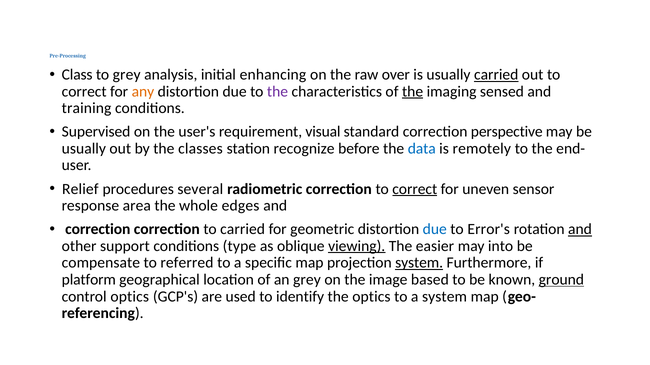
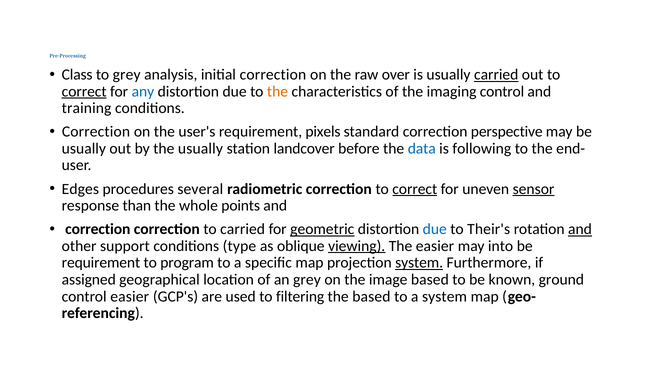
initial enhancing: enhancing -> correction (273, 75)
correct underline: none -> present (84, 92)
any colour: orange -> blue (143, 92)
the colour: purple -> orange (278, 92)
the underline: present -> none (413, 92)
imaging sensed: sensed -> control (502, 92)
Supervised: Supervised -> Correction (96, 132)
visual: visual -> pixels (323, 132)
the classes: classes -> usually (200, 149)
recognize: recognize -> landcover (304, 149)
remotely: remotely -> following (482, 149)
Relief: Relief -> Edges (80, 189)
sensor underline: none -> present (534, 189)
area: area -> than (137, 206)
edges: edges -> points (241, 206)
geometric underline: none -> present (322, 230)
Error's: Error's -> Their's (489, 230)
compensate: compensate -> requirement (101, 263)
referred: referred -> program (187, 263)
platform: platform -> assigned (89, 280)
ground underline: present -> none (561, 280)
control optics: optics -> easier (130, 297)
identify: identify -> filtering (300, 297)
the optics: optics -> based (371, 297)
